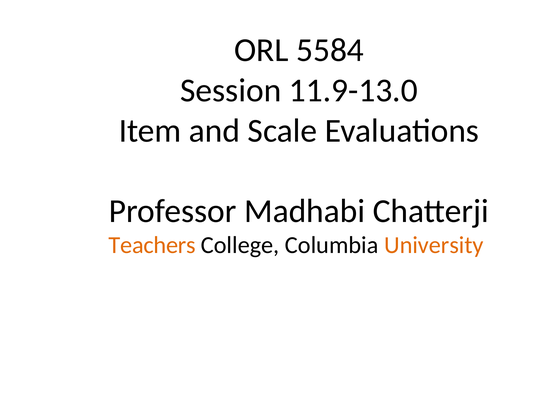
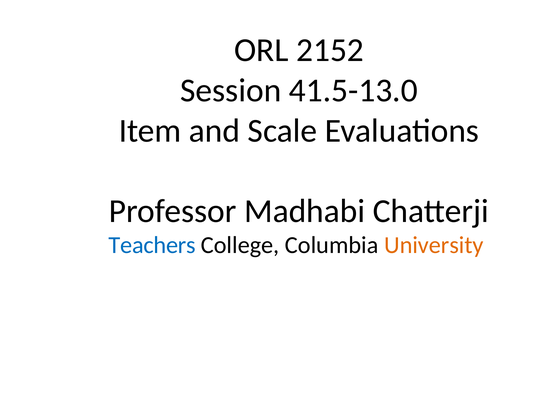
5584: 5584 -> 2152 (330, 50)
11.9-13.0: 11.9-13.0 -> 41.5-13.0 (353, 90)
Teachers colour: orange -> blue (152, 245)
